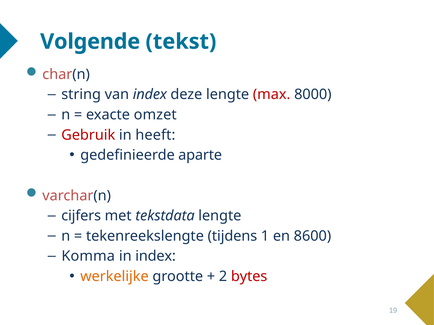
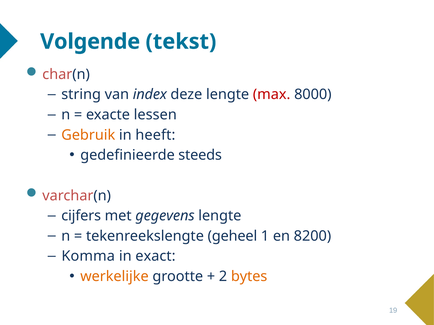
omzet: omzet -> lessen (155, 115)
Gebruik colour: red -> orange (88, 135)
aparte: aparte -> steeds (200, 155)
tekstdata: tekstdata -> gegevens (165, 216)
tijdens: tijdens -> geheel (232, 236)
8600: 8600 -> 8200 (312, 236)
in index: index -> exact (155, 257)
bytes colour: red -> orange (249, 277)
